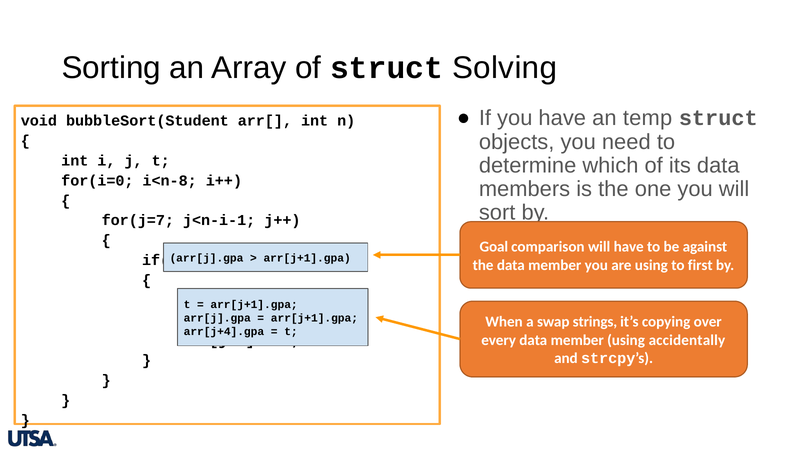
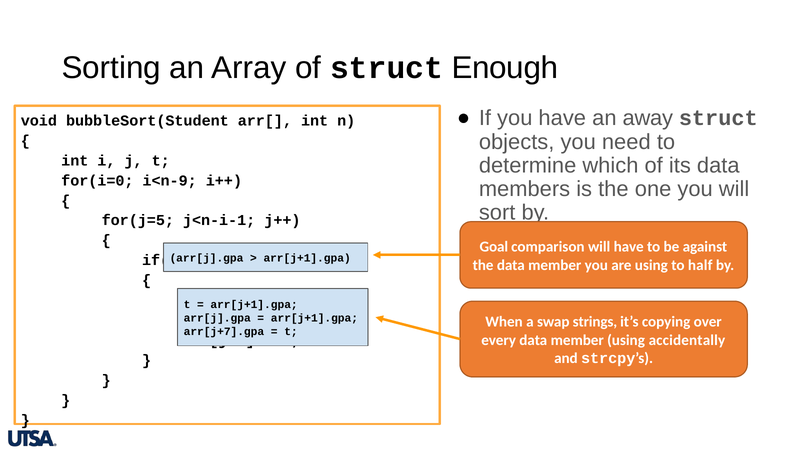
Solving: Solving -> Enough (505, 68)
temp: temp -> away (648, 118)
i<n-8: i<n-8 -> i<n-9 (170, 181)
for(j=7: for(j=7 -> for(j=5 (138, 221)
first: first -> half (700, 265)
arr[j+4].gpa: arr[j+4].gpa -> arr[j+7].gpa (224, 332)
